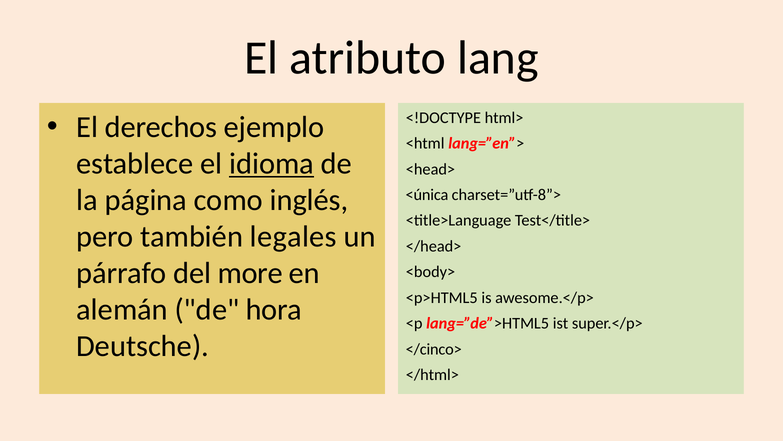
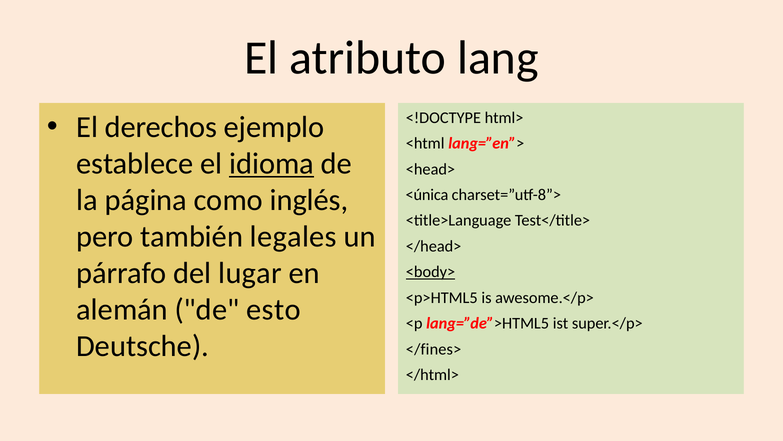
more: more -> lugar (250, 273)
<body> underline: none -> present (431, 272)
hora: hora -> esto (274, 309)
</cinco>: </cinco> -> </fines> (434, 349)
